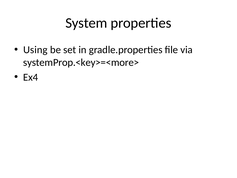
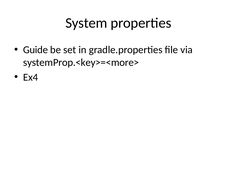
Using: Using -> Guide (35, 50)
